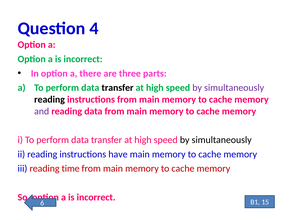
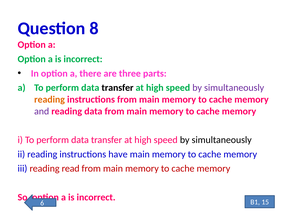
4: 4 -> 8 (94, 28)
reading colour: black -> orange (50, 100)
time: time -> read (71, 169)
